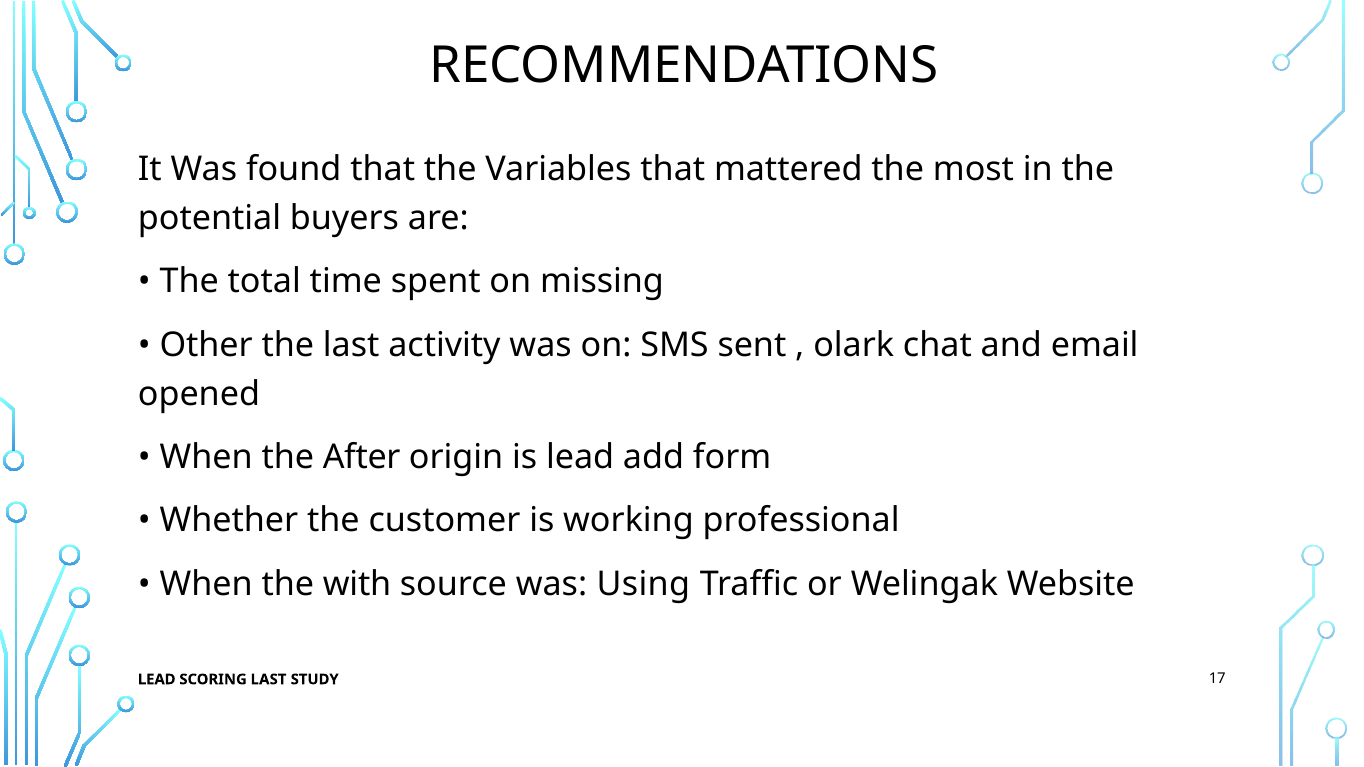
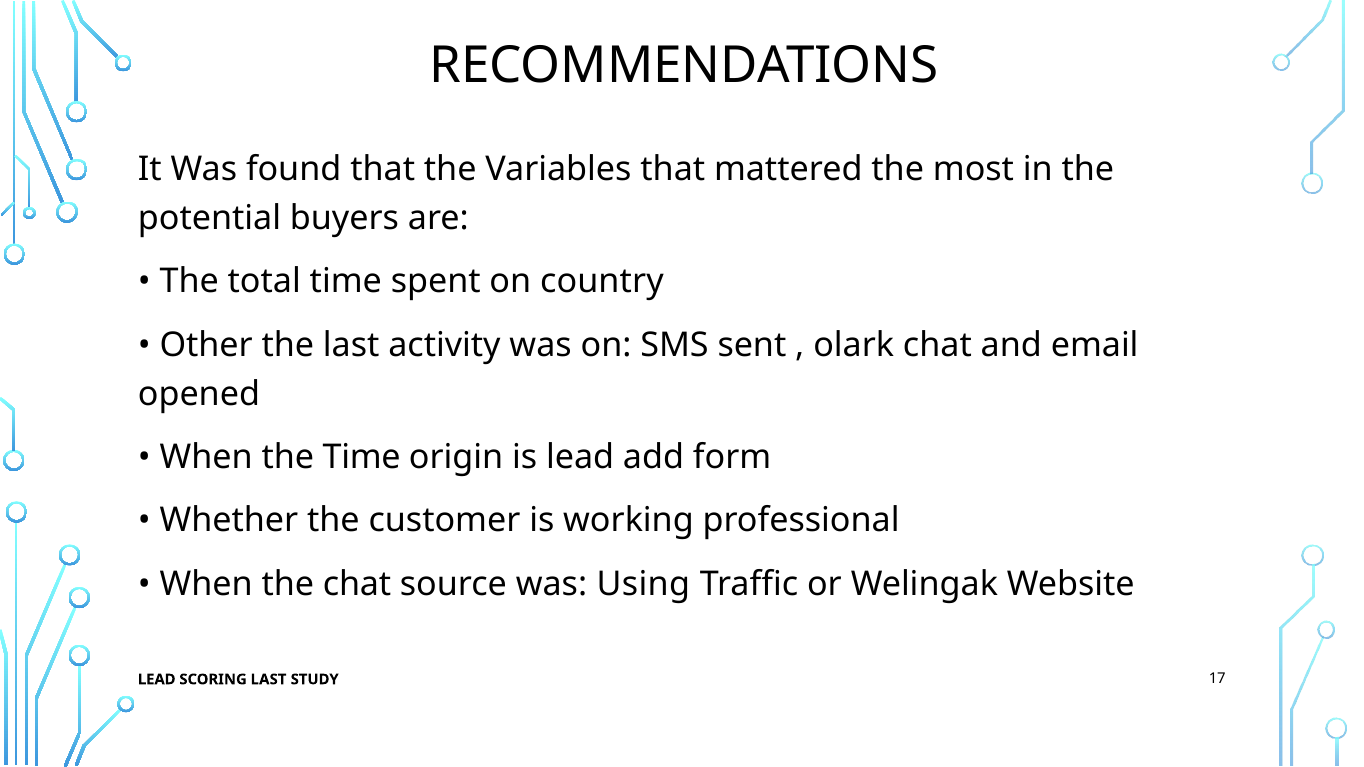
missing: missing -> country (602, 282)
the After: After -> Time (362, 457)
the with: with -> chat (357, 584)
